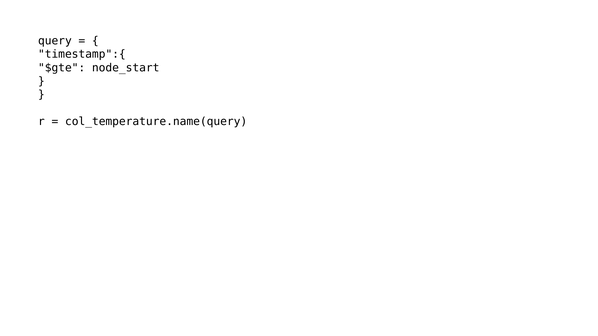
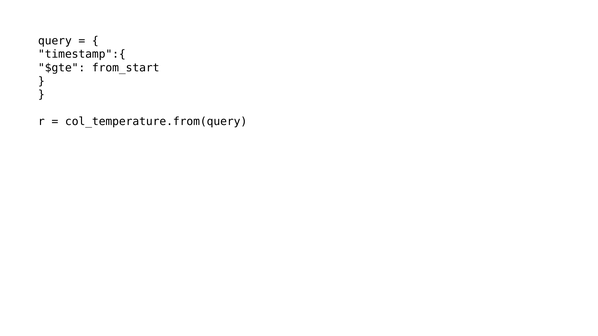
node_start: node_start -> from_start (126, 68)
col_temperature.name(query: col_temperature.name(query -> col_temperature.from(query (156, 122)
